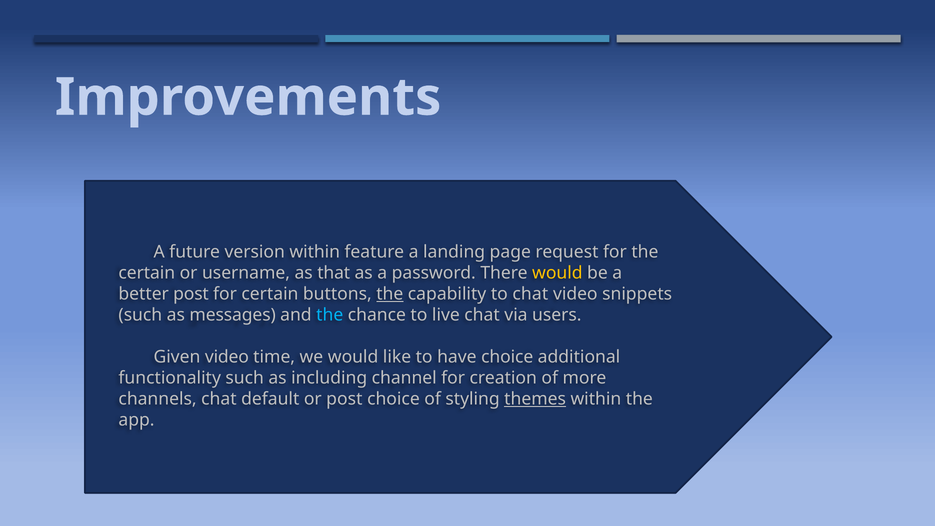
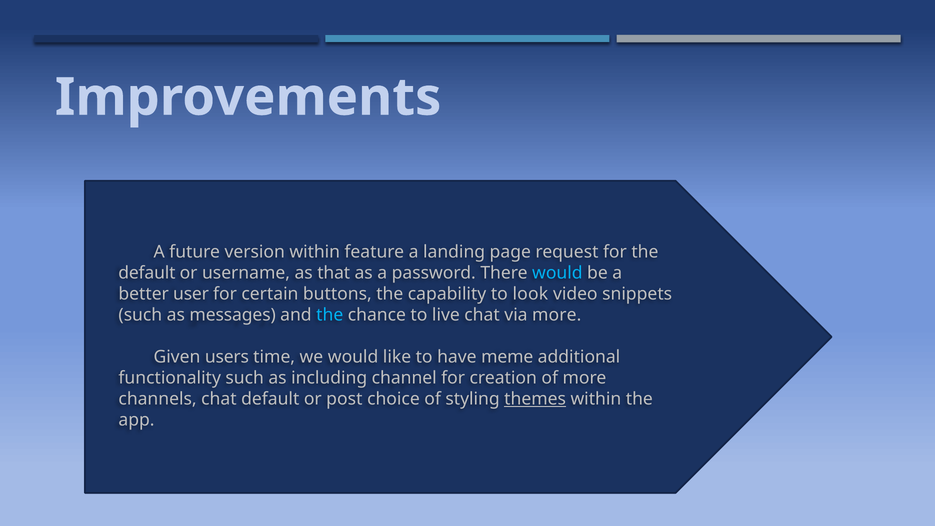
certain: certain -> default (147, 273)
would colour: yellow -> light blue (557, 273)
better post: post -> user (191, 294)
the underline: present -> none (390, 294)
to chat: chat -> look (530, 294)
via users: users -> more (557, 315)
Given video: video -> users (227, 357)
have choice: choice -> meme (507, 357)
